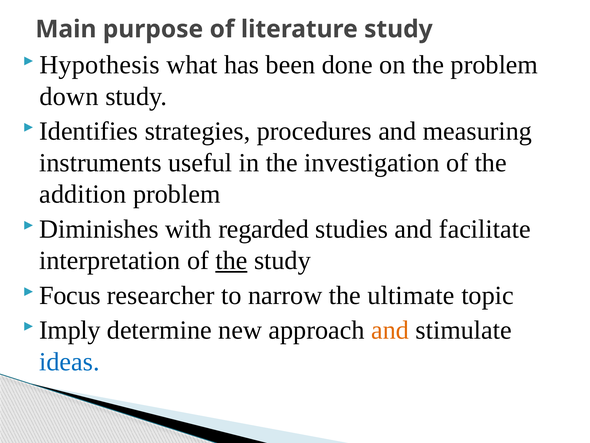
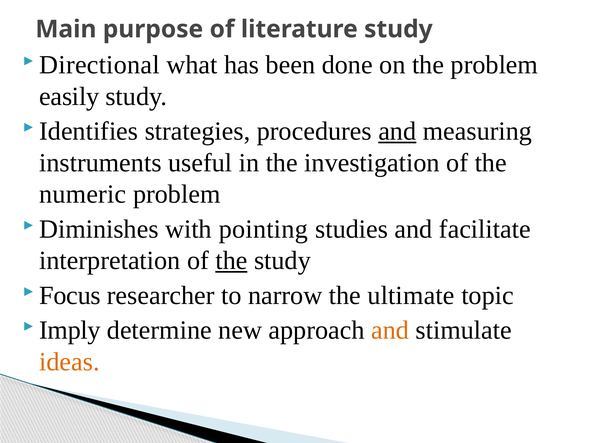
Hypothesis: Hypothesis -> Directional (99, 65)
down: down -> easily (69, 96)
and underline: none -> present (397, 131)
addition: addition -> numeric (83, 194)
regarded: regarded -> pointing (263, 229)
ideas colour: blue -> orange (69, 361)
